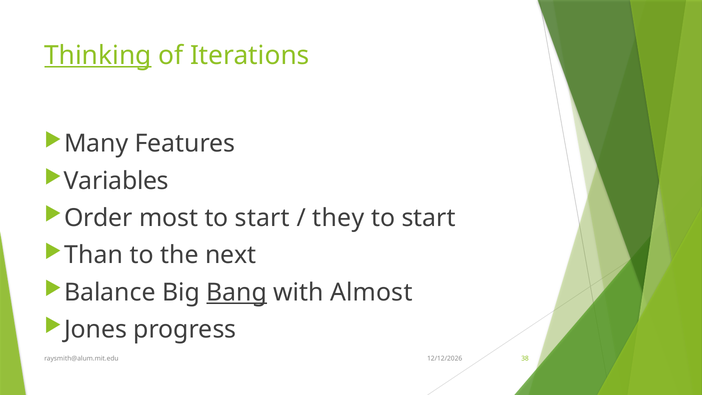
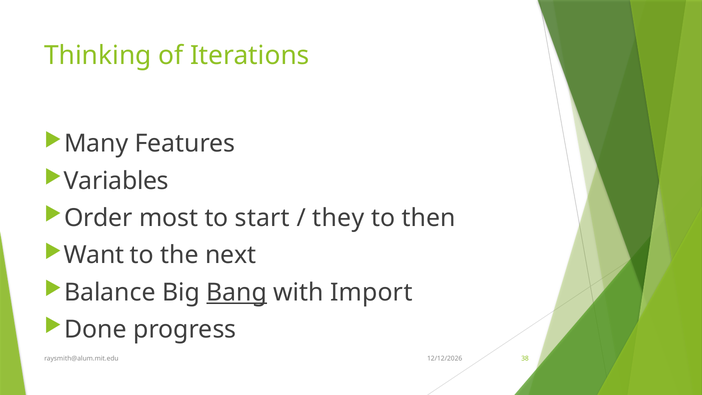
Thinking underline: present -> none (98, 55)
start: start -> then (429, 218)
Than: Than -> Want (94, 255)
Almost: Almost -> Import (371, 292)
Jones: Jones -> Done (95, 329)
